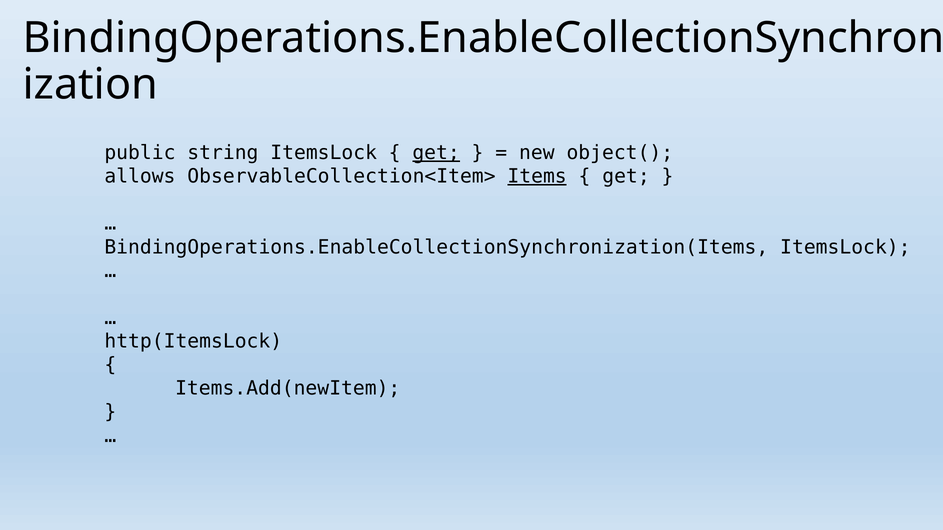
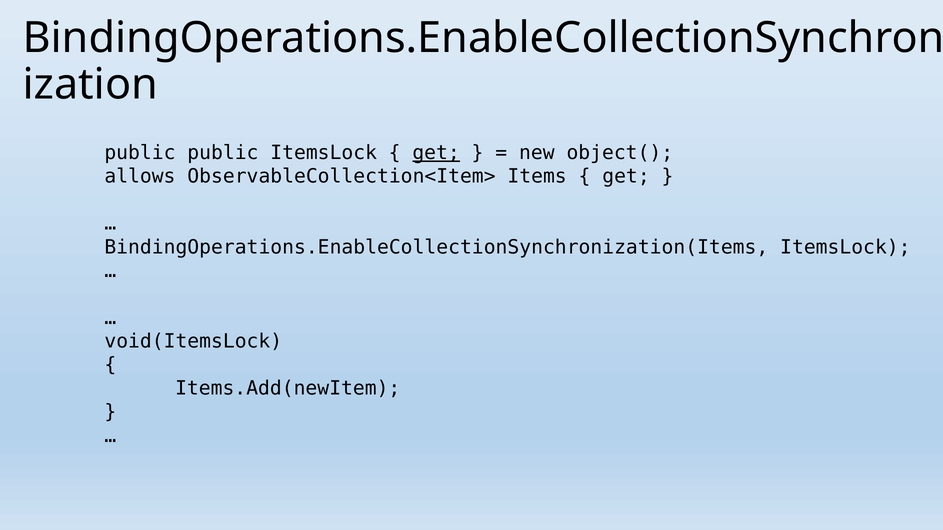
public string: string -> public (223, 153)
Items underline: present -> none (537, 177)
http(ItemsLock: http(ItemsLock -> void(ItemsLock (193, 342)
